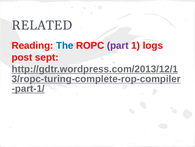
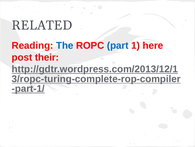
part colour: purple -> blue (118, 45)
logs: logs -> here (153, 45)
sept: sept -> their (47, 57)
